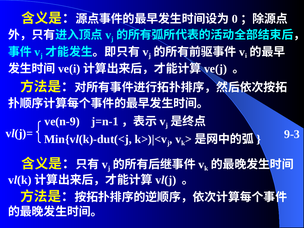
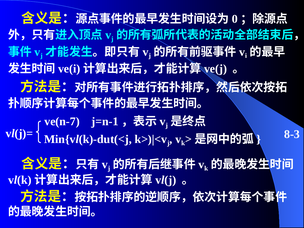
ve(n-9: ve(n-9 -> ve(n-7 (62, 122)
9-3: 9-3 -> 8-3 (292, 134)
